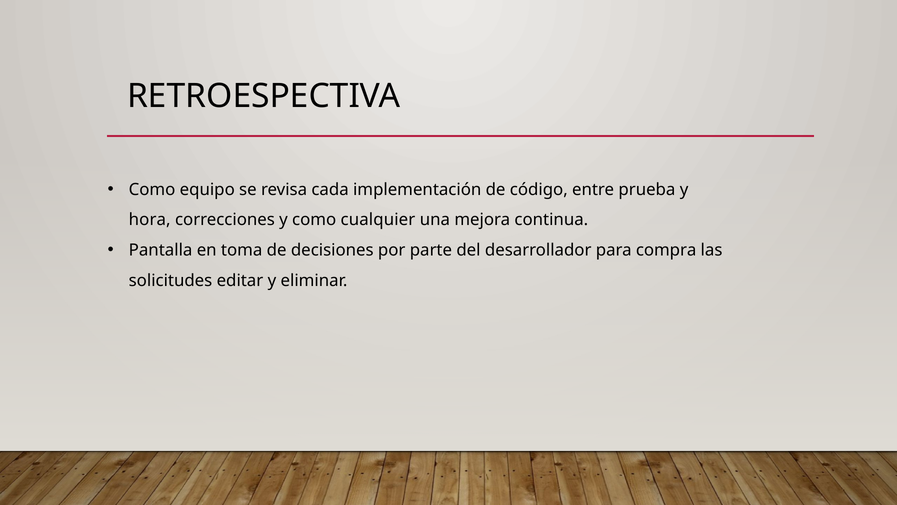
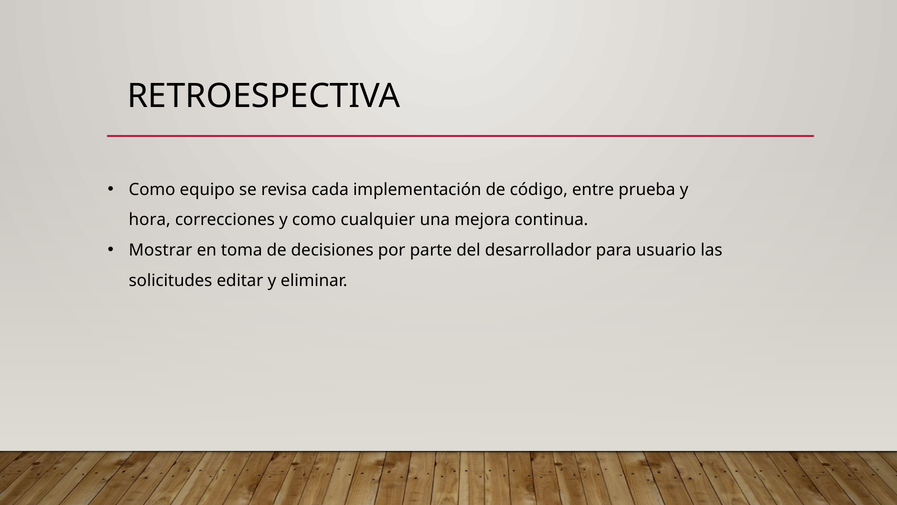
Pantalla: Pantalla -> Mostrar (161, 250)
compra: compra -> usuario (666, 250)
